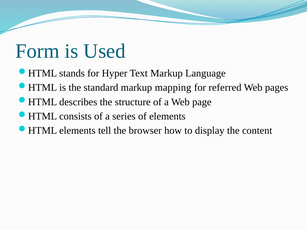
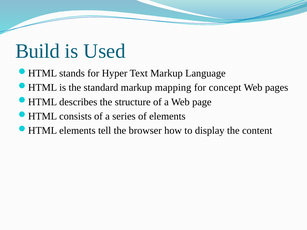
Form: Form -> Build (38, 51)
referred: referred -> concept (225, 88)
